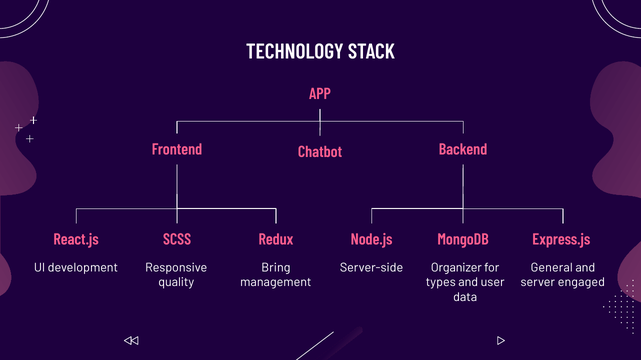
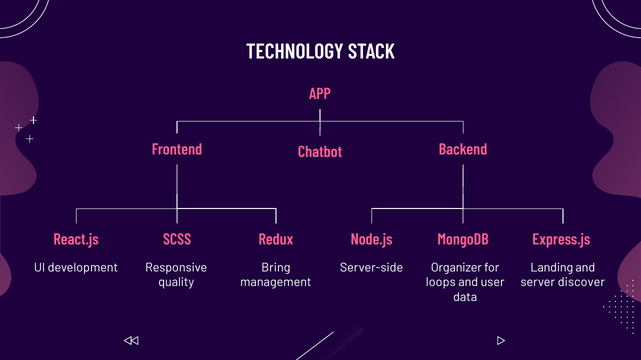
General: General -> Landing (552, 268)
types: types -> loops (441, 283)
engaged: engaged -> discover (581, 283)
